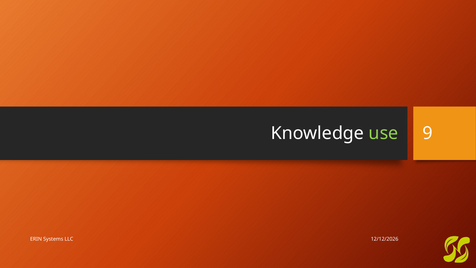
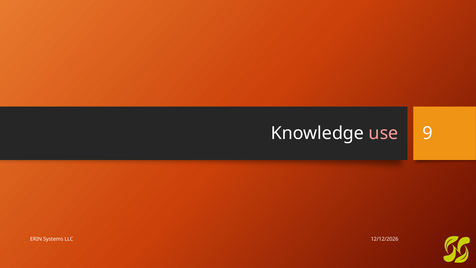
use colour: light green -> pink (383, 133)
